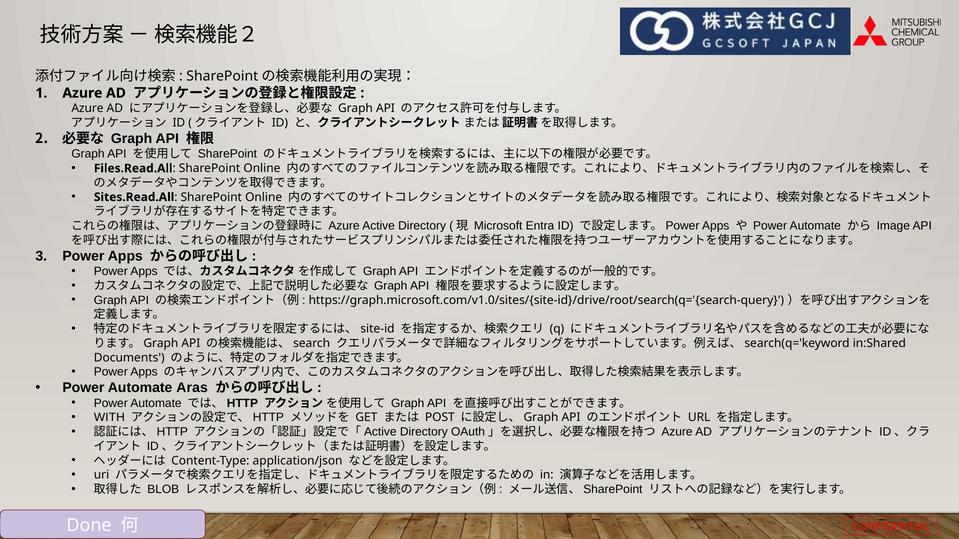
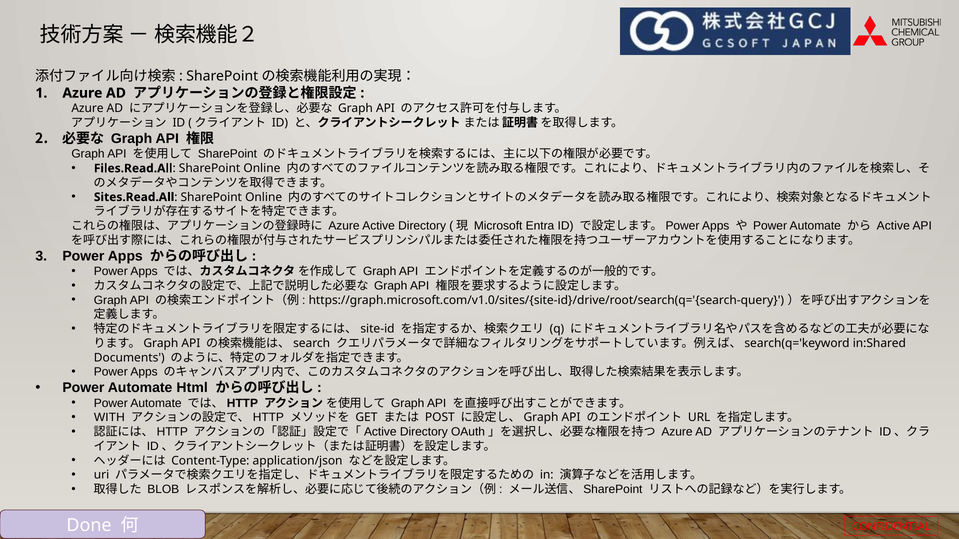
Image: Image -> Active (893, 226)
Aras: Aras -> Html (192, 388)
